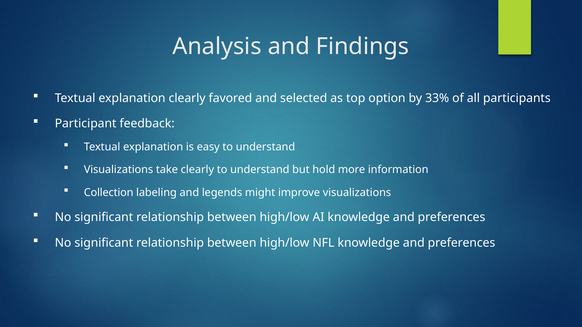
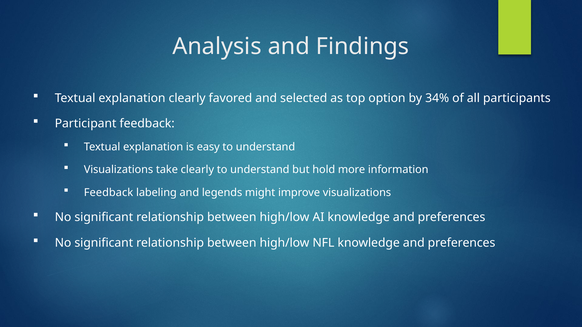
33%: 33% -> 34% (437, 98)
Collection: Collection -> Feedback (109, 193)
